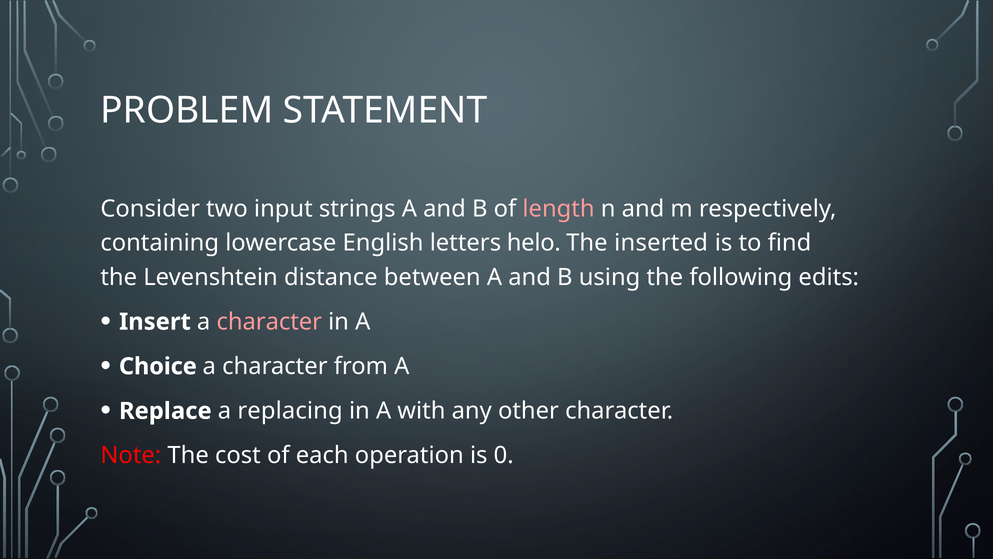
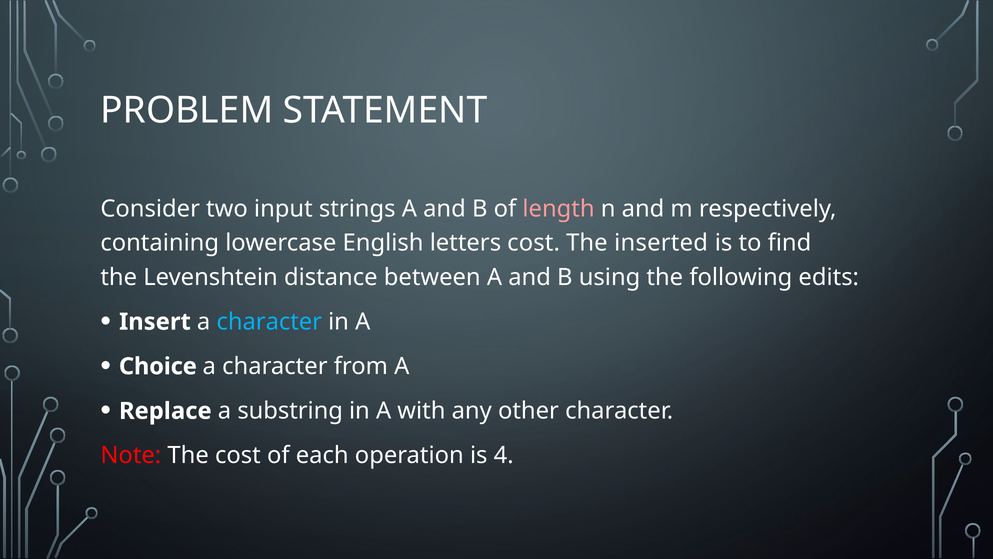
letters helo: helo -> cost (534, 243)
character colour: pink -> light blue (269, 322)
replacing: replacing -> substring (290, 411)
0: 0 -> 4 (504, 455)
